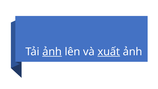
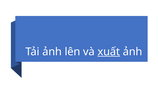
ảnh underline: present -> none (52, 52)
